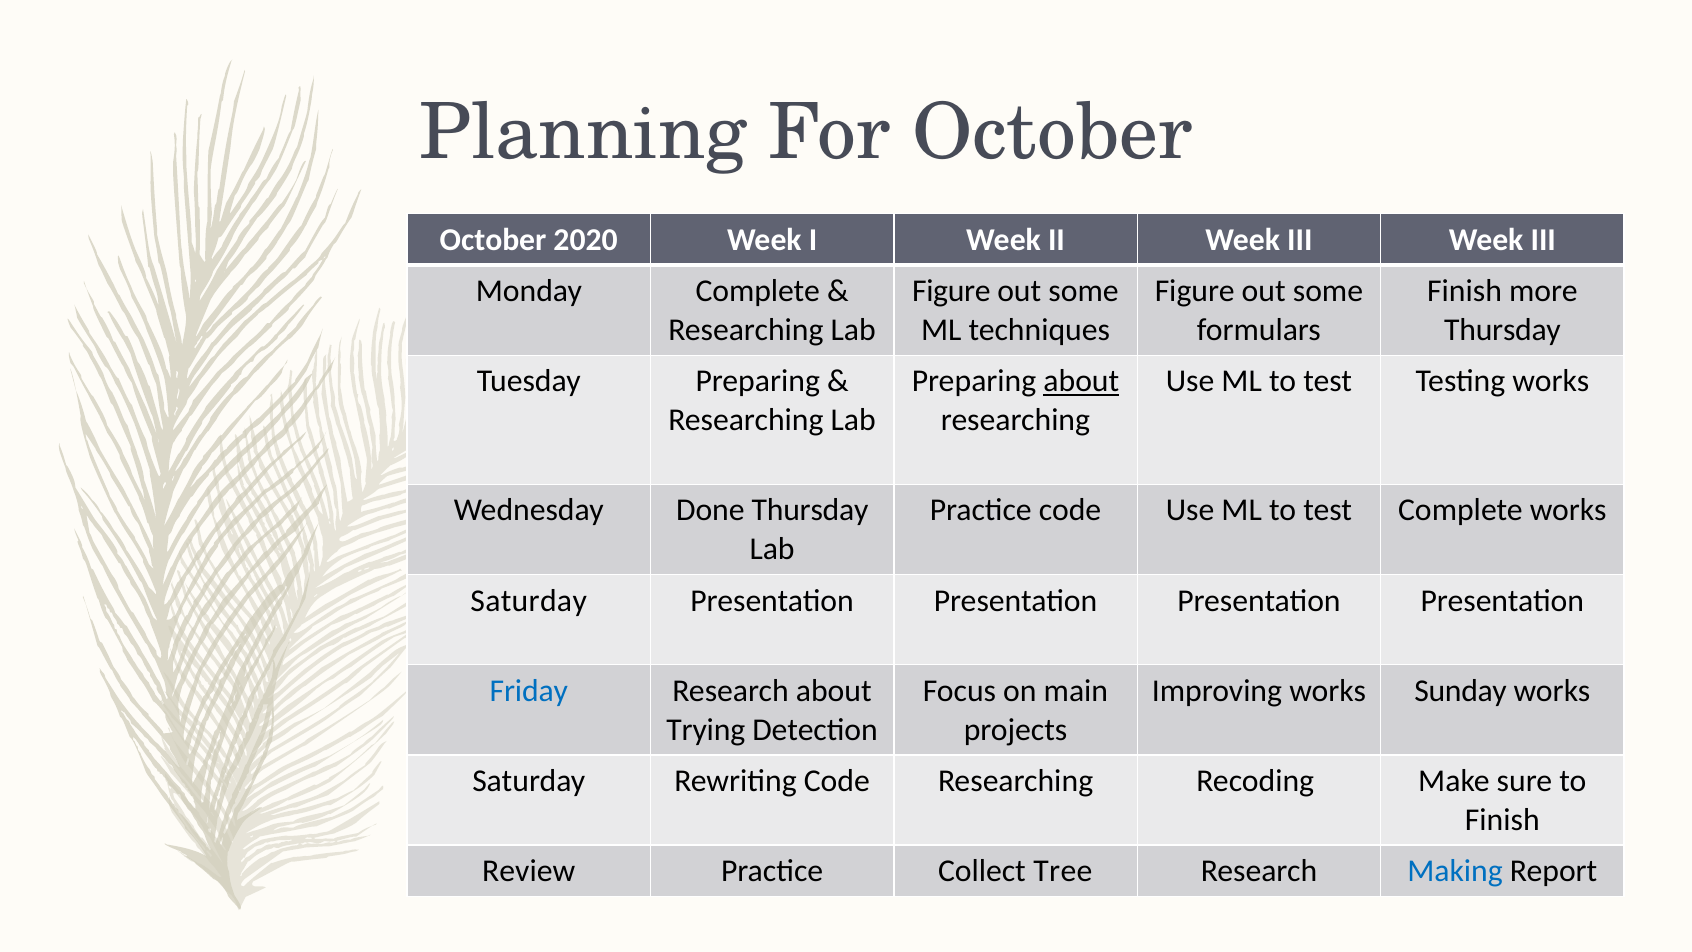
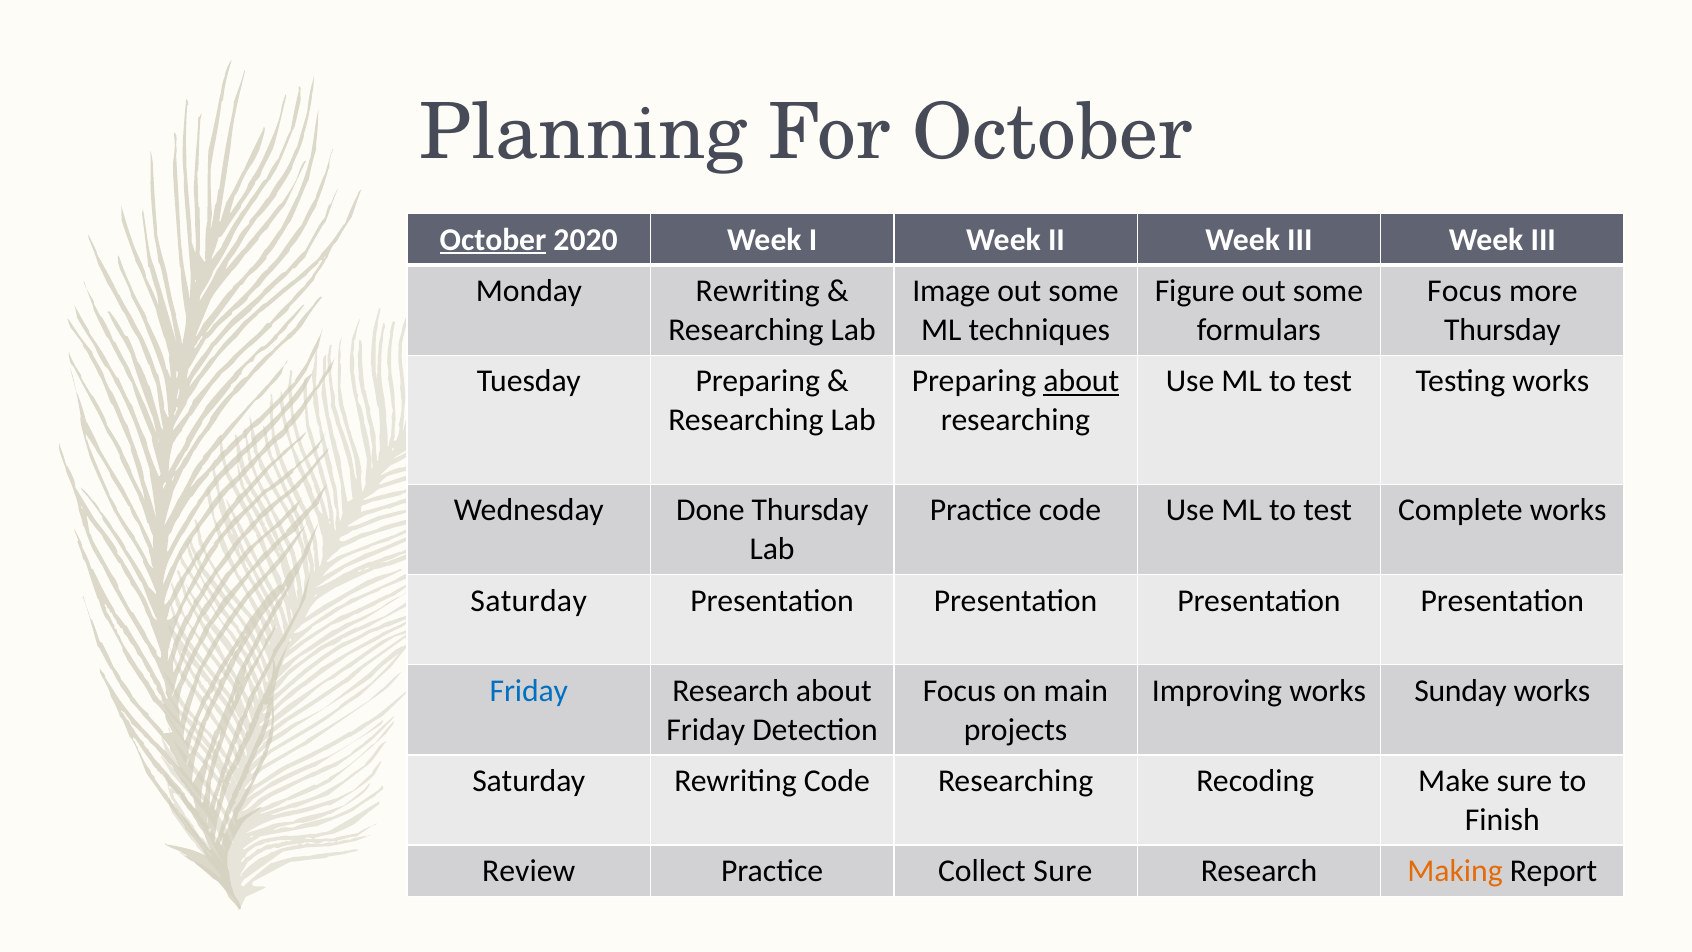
October underline: none -> present (493, 240)
Monday Complete: Complete -> Rewriting (758, 291)
Figure: Figure -> Image (951, 291)
Finish: Finish -> Focus (1464, 291)
Trying: Trying -> Friday (706, 729)
Collect Tree: Tree -> Sure (1063, 871)
Making colour: blue -> orange (1455, 871)
